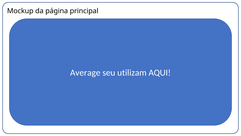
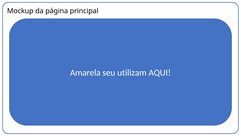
Average: Average -> Amarela (85, 72)
